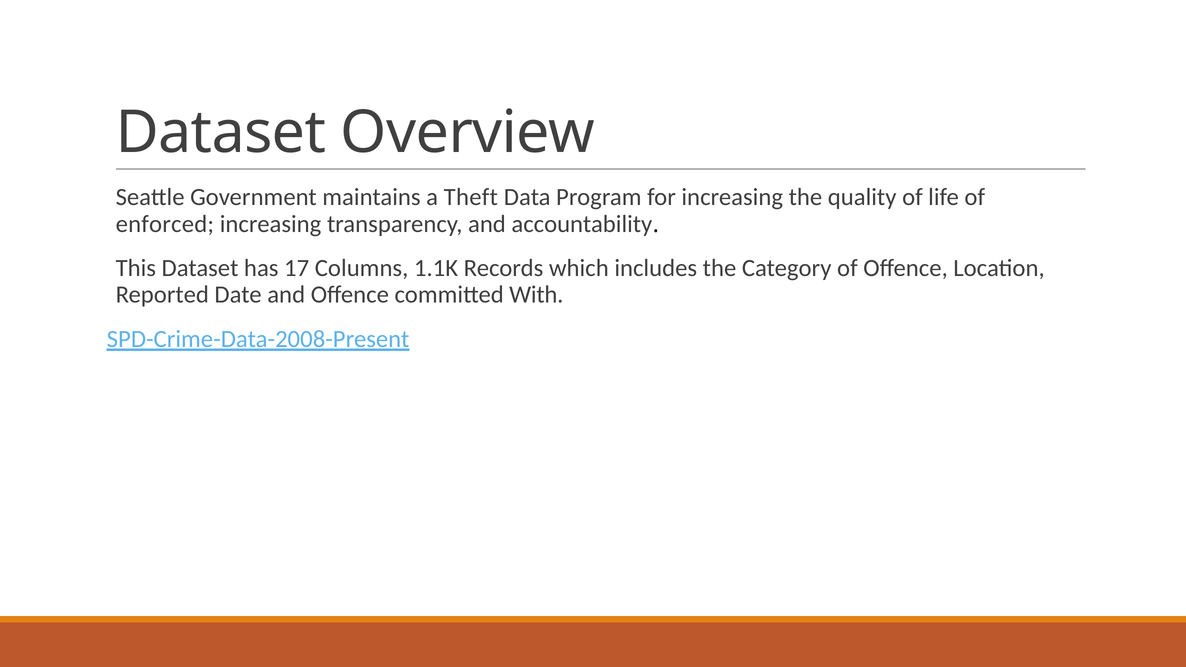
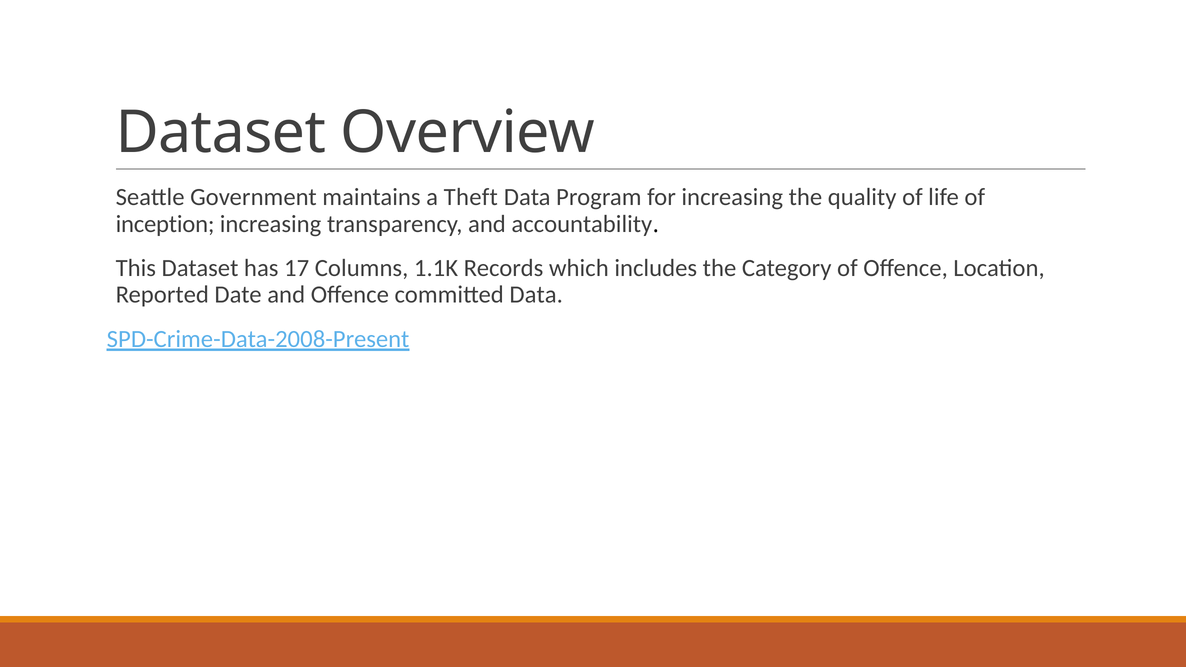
enforced: enforced -> inception (165, 224)
committed With: With -> Data (536, 295)
